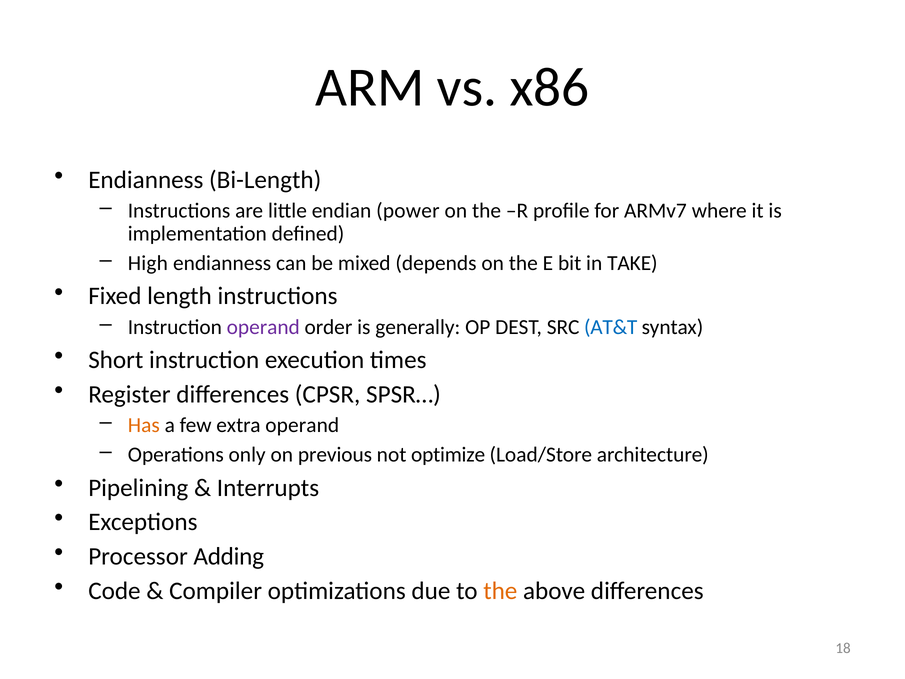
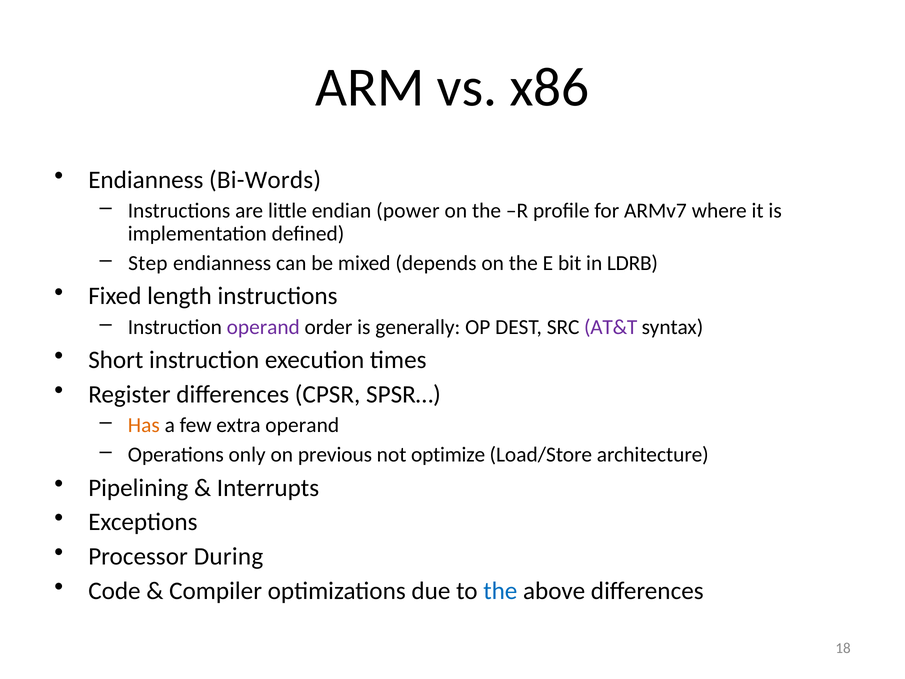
Bi-Length: Bi-Length -> Bi-Words (265, 180)
High: High -> Step (148, 263)
TAKE: TAKE -> LDRB (632, 263)
AT&T colour: blue -> purple (611, 327)
Adding: Adding -> During (228, 556)
the colour: orange -> blue (500, 591)
